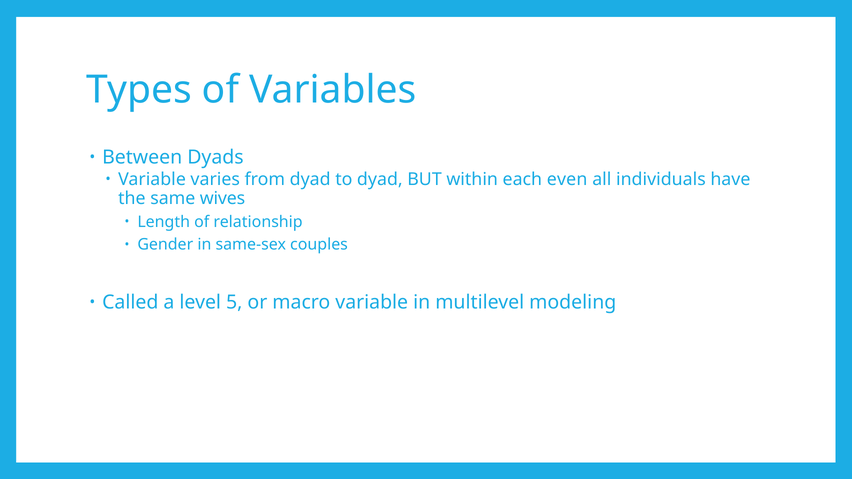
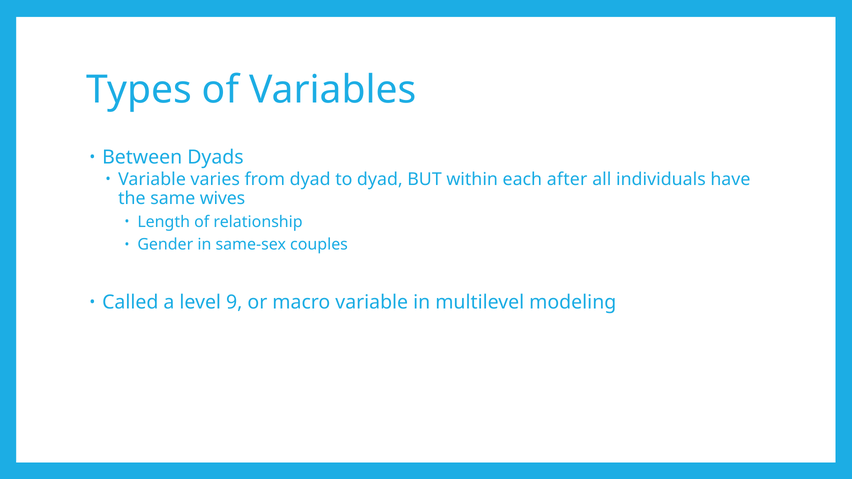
even: even -> after (567, 179)
5: 5 -> 9 (234, 302)
